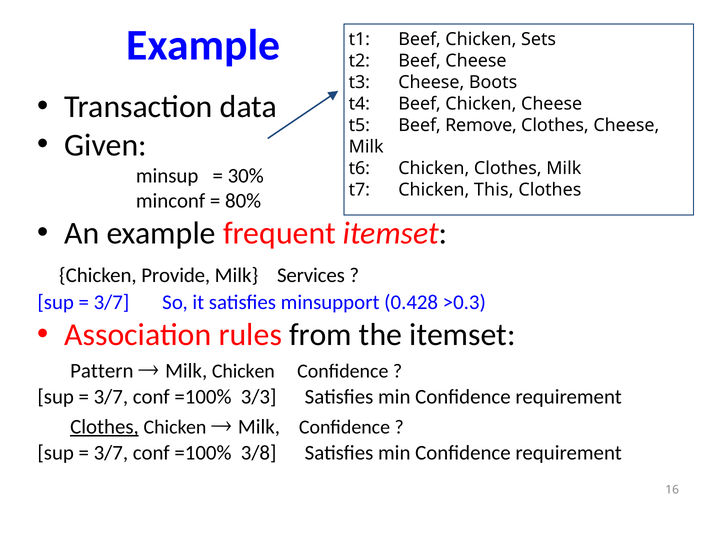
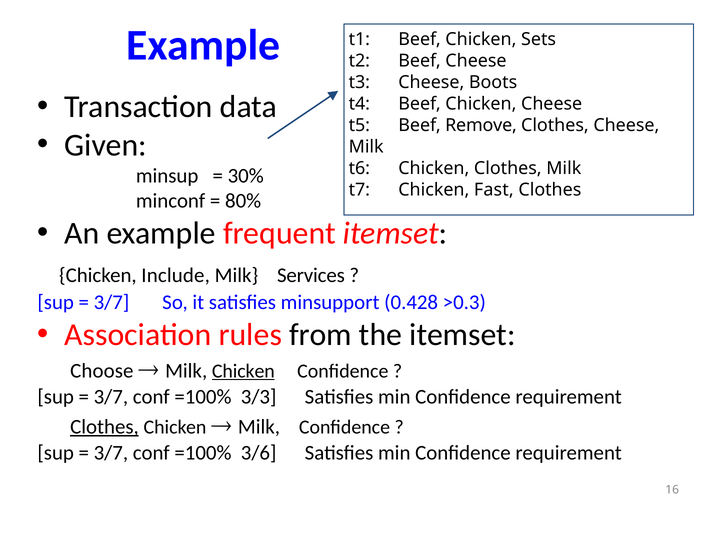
This: This -> Fast (494, 190)
Provide: Provide -> Include (176, 275)
Pattern: Pattern -> Choose (102, 371)
Chicken underline: none -> present (243, 371)
3/8: 3/8 -> 3/6 (259, 453)
